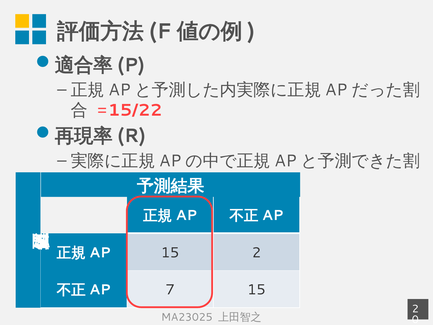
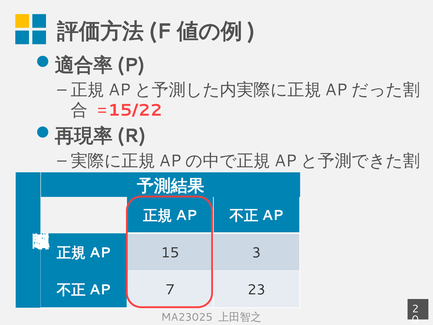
15 2: 2 -> 3 (256, 252)
7 15: 15 -> 23 (256, 290)
